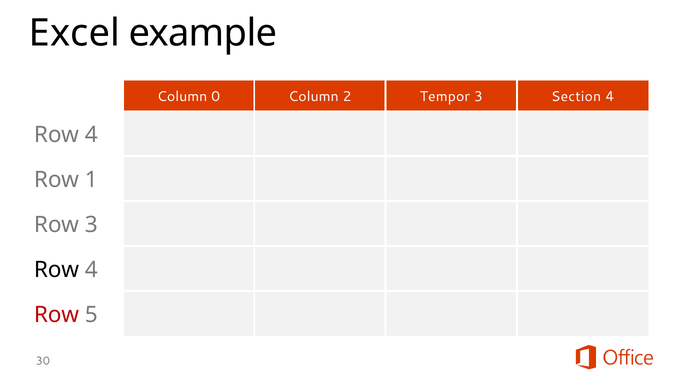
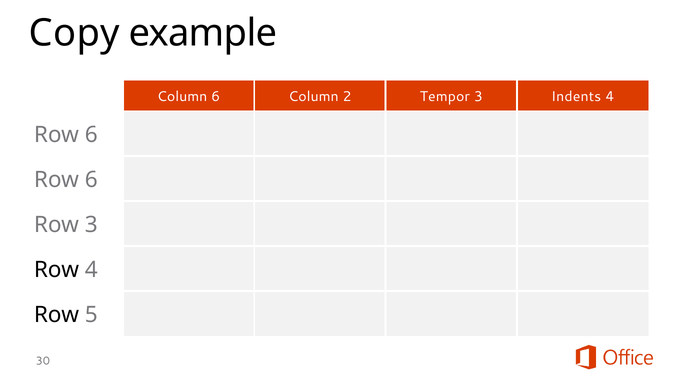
Excel: Excel -> Copy (74, 33)
Column 0: 0 -> 6 (216, 97)
Section: Section -> Indents (576, 97)
4: 4 -> 6 (91, 135)
1: 1 -> 6 (91, 180)
Row colour: red -> black (56, 315)
